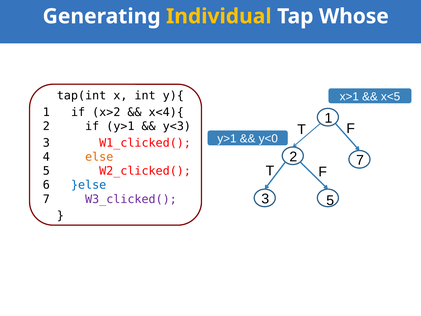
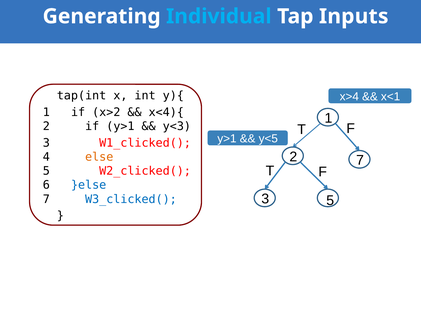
Individual colour: yellow -> light blue (219, 16)
Whose: Whose -> Inputs (354, 16)
x>1: x>1 -> x>4 (349, 97)
x<5: x<5 -> x<1 (391, 97)
y<0: y<0 -> y<5 (268, 139)
W3_clicked( colour: purple -> blue (131, 199)
